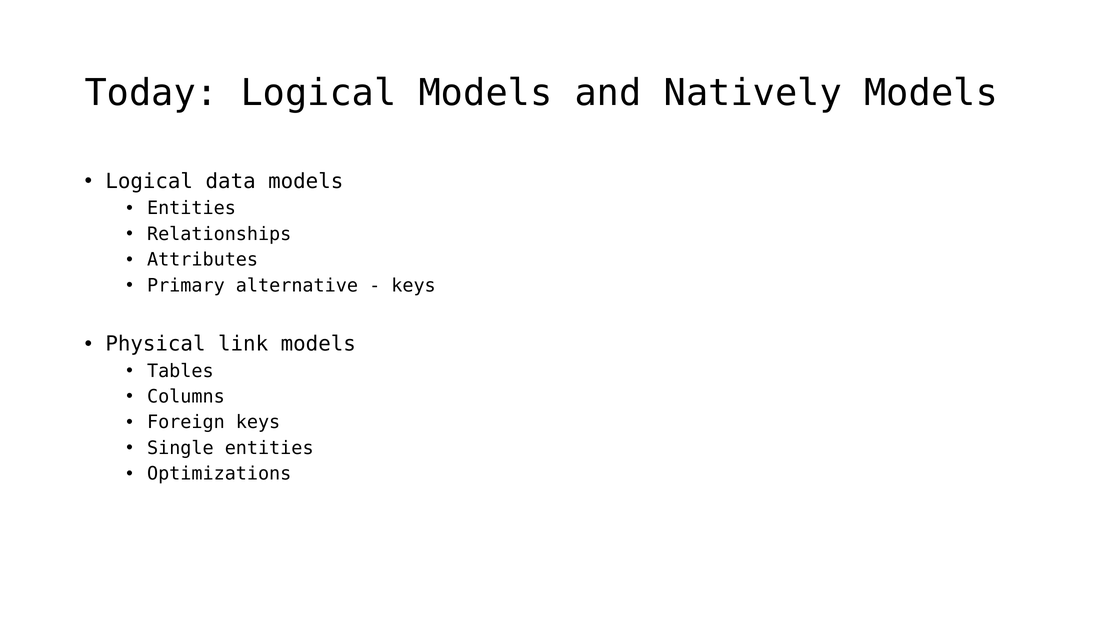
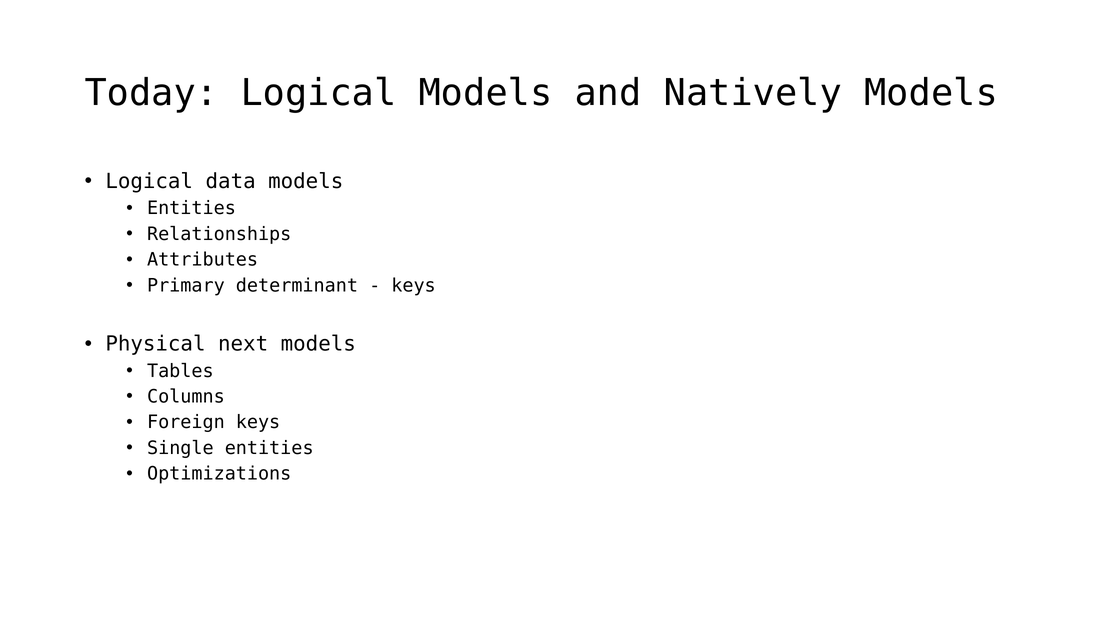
alternative: alternative -> determinant (297, 286)
link: link -> next (243, 344)
